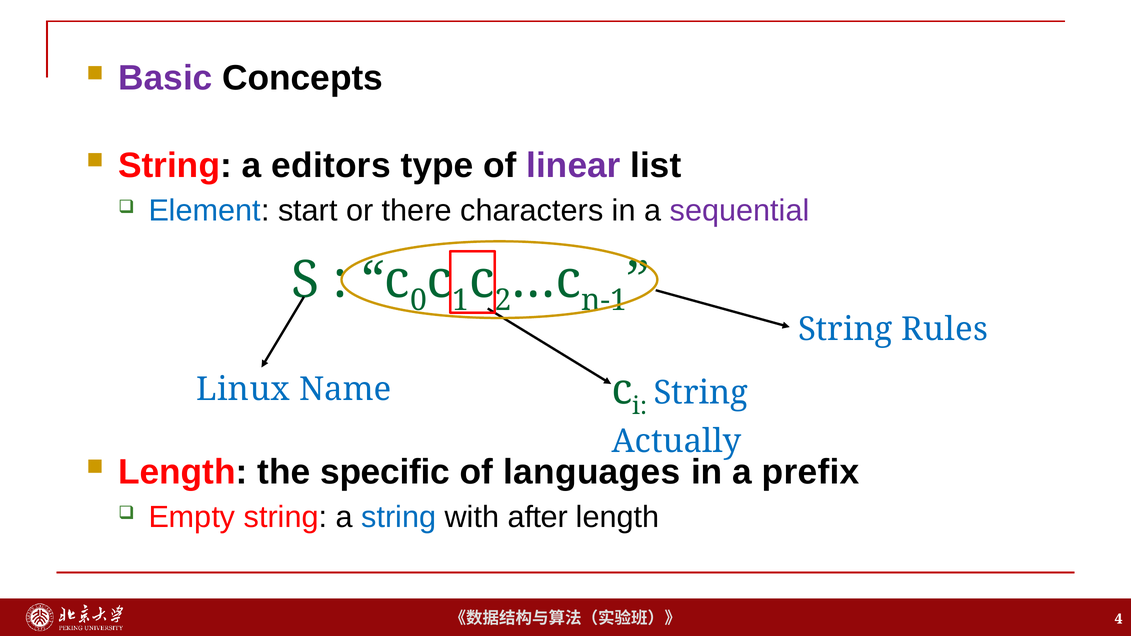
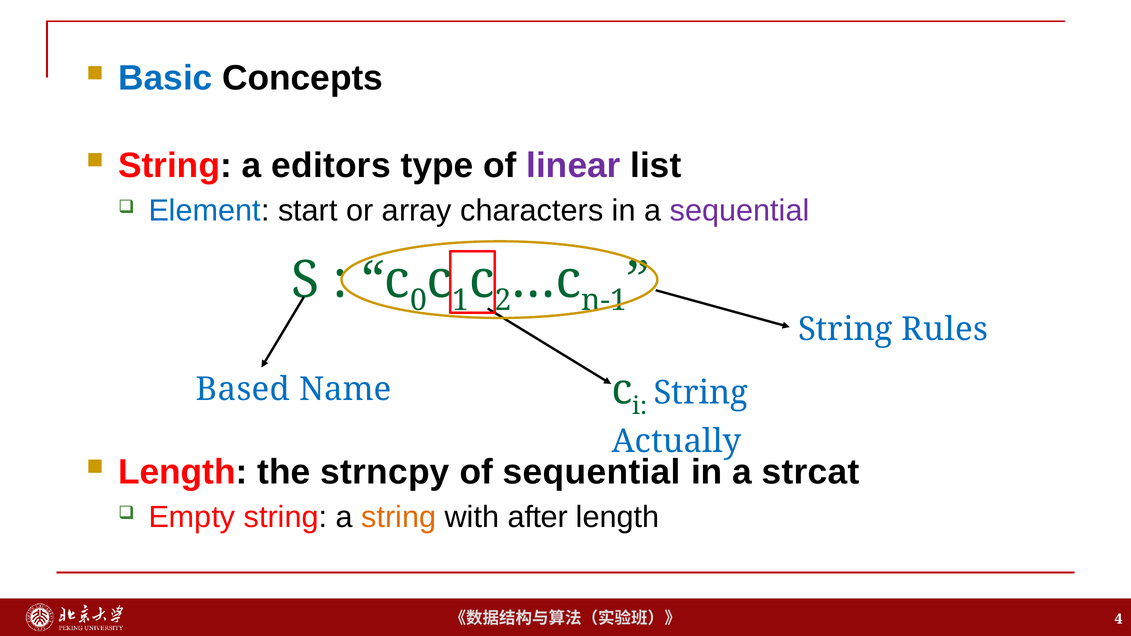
Basic colour: purple -> blue (165, 78)
there: there -> array (417, 211)
Linux: Linux -> Based (243, 390)
specific: specific -> strncpy (385, 472)
of languages: languages -> sequential (592, 472)
prefix: prefix -> strcat (811, 472)
string colour: blue -> orange (399, 517)
